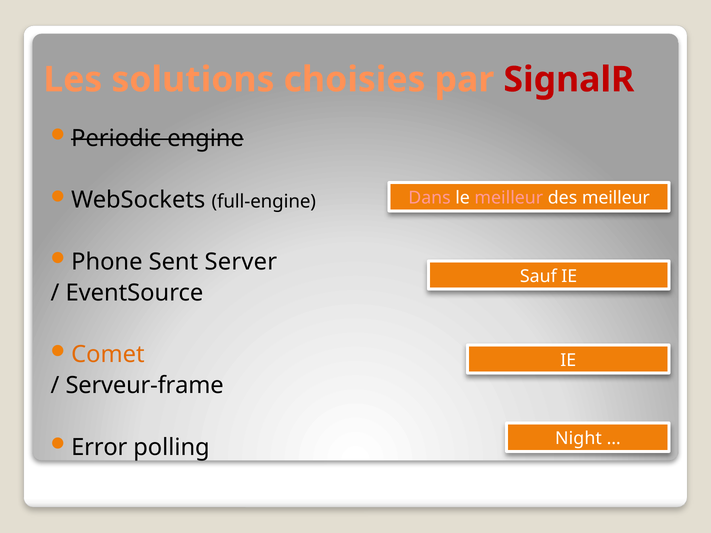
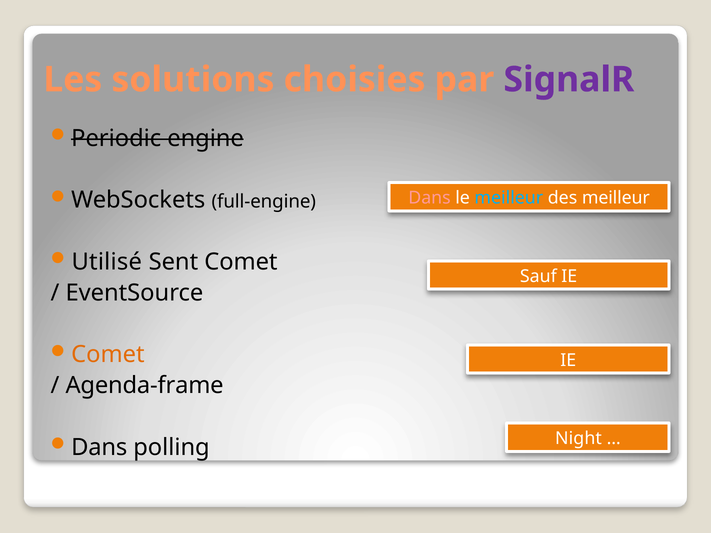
SignalR colour: red -> purple (569, 80)
meilleur colour: pink -> light blue (509, 198)
Phone: Phone -> Utilisé (107, 262)
Sent Server: Server -> Comet (241, 262)
Serveur-frame: Serveur-frame -> Agenda-frame (145, 386)
Error: Error -> Dans (99, 447)
